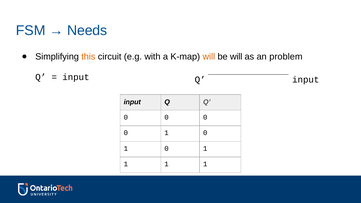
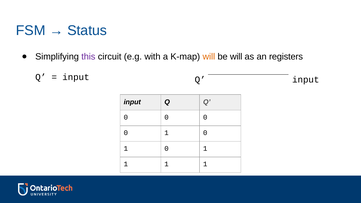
Needs: Needs -> Status (87, 31)
this colour: orange -> purple (88, 57)
problem: problem -> registers (286, 57)
